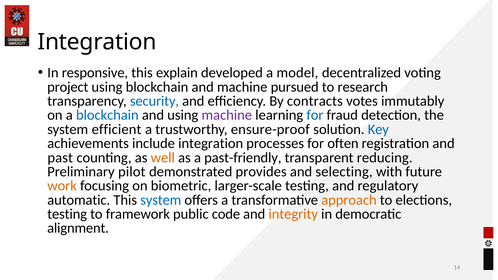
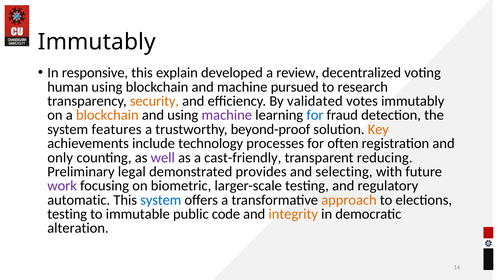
Integration: Integration -> Immutably (97, 42)
model: model -> review (298, 73)
project: project -> human (68, 87)
security colour: blue -> orange (154, 101)
contracts: contracts -> validated (315, 101)
blockchain colour: blue -> orange (107, 115)
efficient: efficient -> features (117, 129)
ensure-proof: ensure-proof -> beyond-proof (270, 129)
Key colour: blue -> orange (378, 129)
include integration: integration -> technology (211, 144)
past: past -> only (60, 158)
well colour: orange -> purple (163, 158)
past-friendly: past-friendly -> cast-friendly (243, 158)
pilot: pilot -> legal (132, 172)
work colour: orange -> purple (62, 186)
framework: framework -> immutable (138, 214)
alignment: alignment -> alteration (78, 228)
